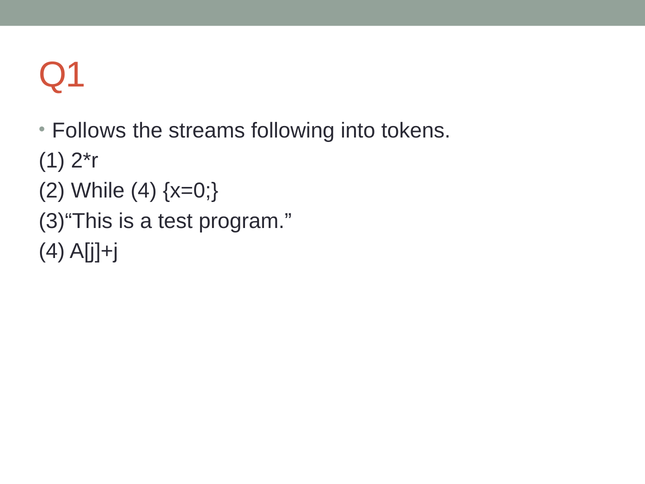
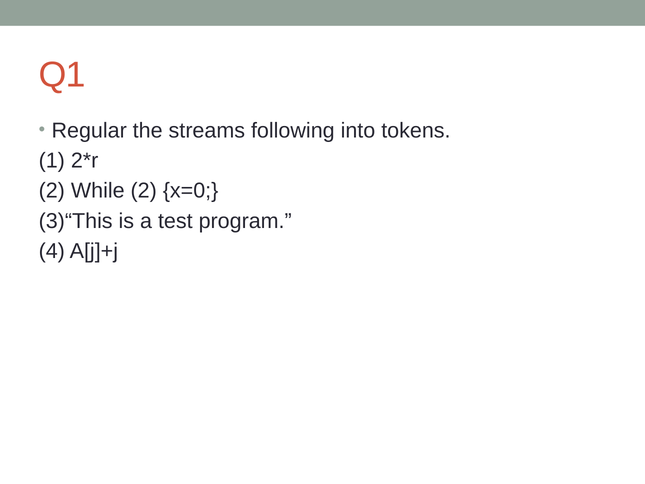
Follows: Follows -> Regular (89, 131)
While 4: 4 -> 2 (144, 191)
